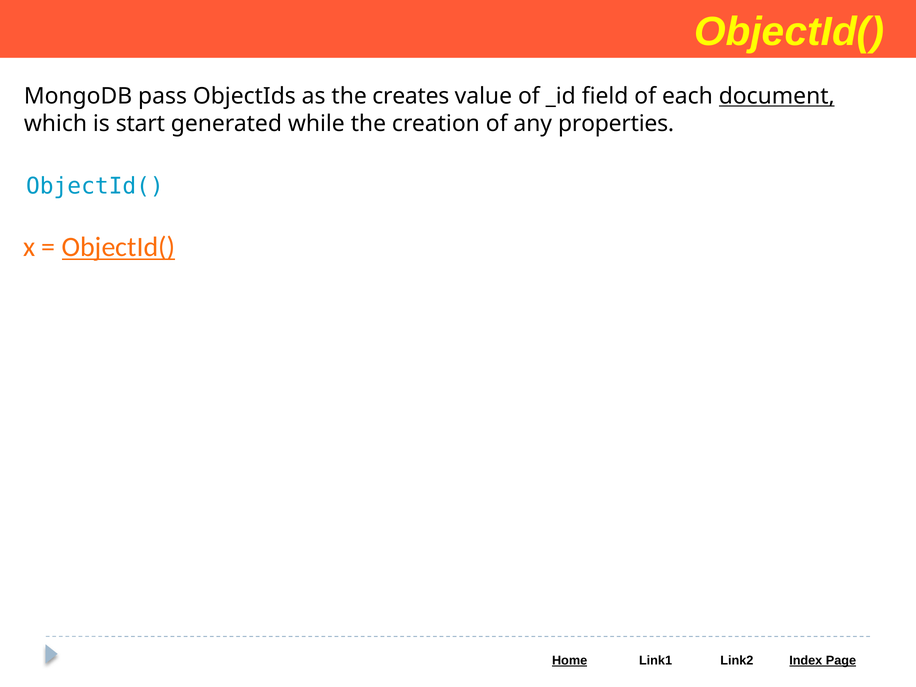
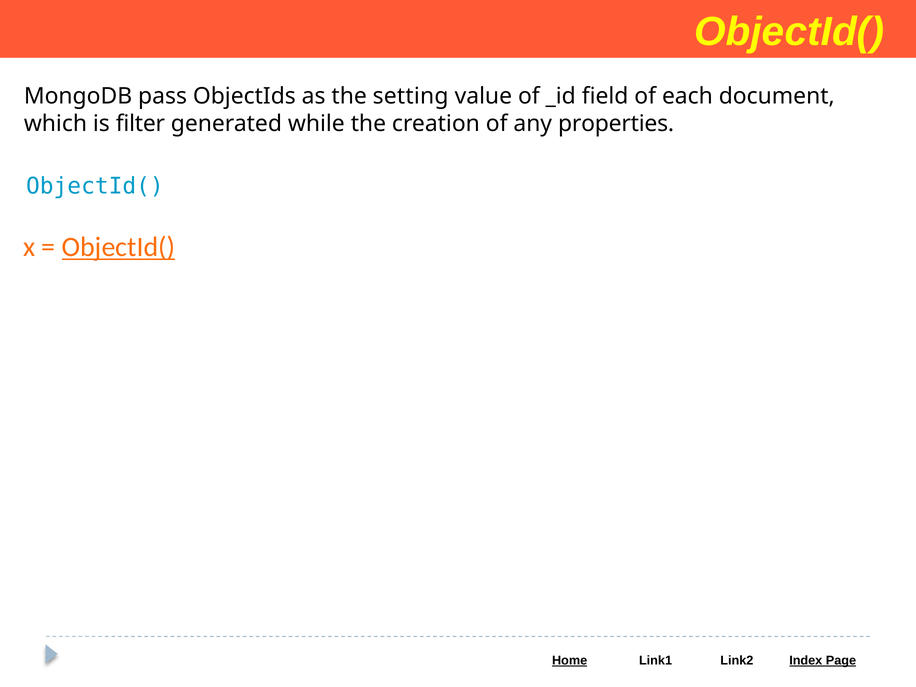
creates: creates -> setting (411, 96)
document underline: present -> none (777, 96)
start: start -> filter (140, 124)
